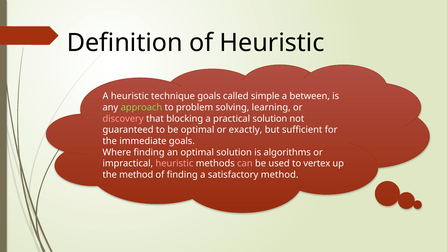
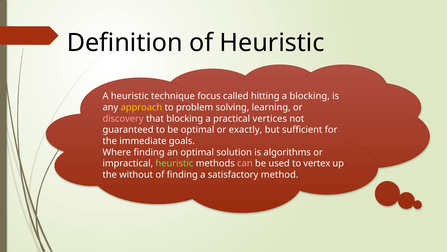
technique goals: goals -> focus (209, 96)
simple: simple -> hitting (265, 96)
a between: between -> blocking (310, 96)
approach colour: light green -> yellow (141, 107)
practical solution: solution -> vertices (270, 118)
heuristic colour: pink -> light green (174, 163)
the method: method -> without (136, 174)
